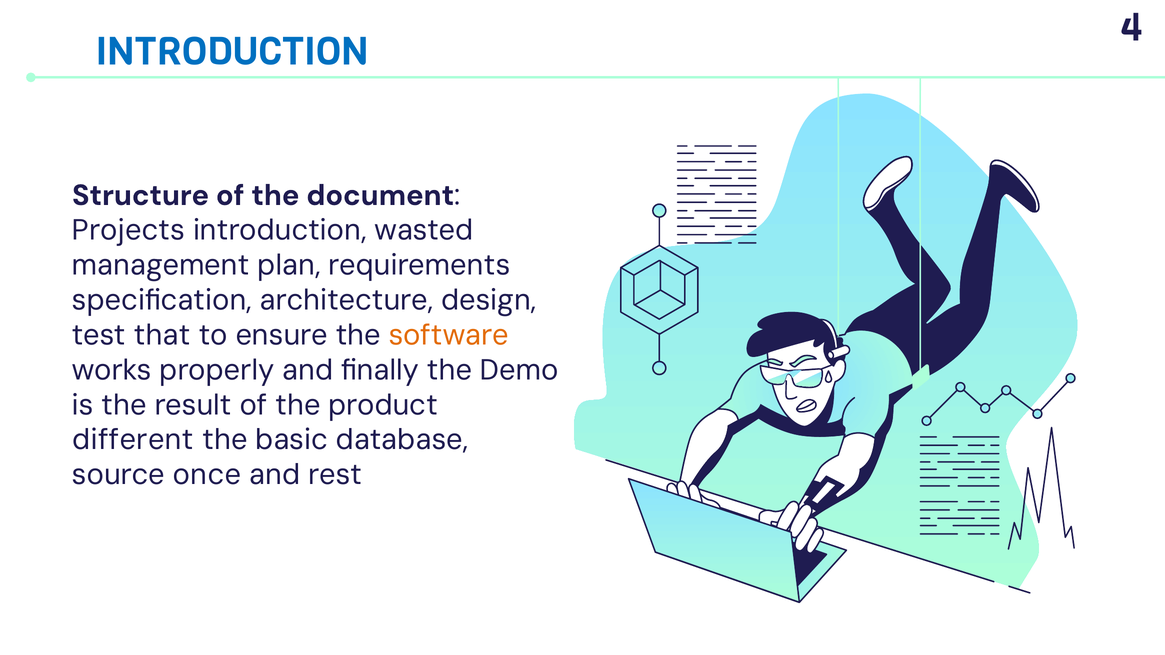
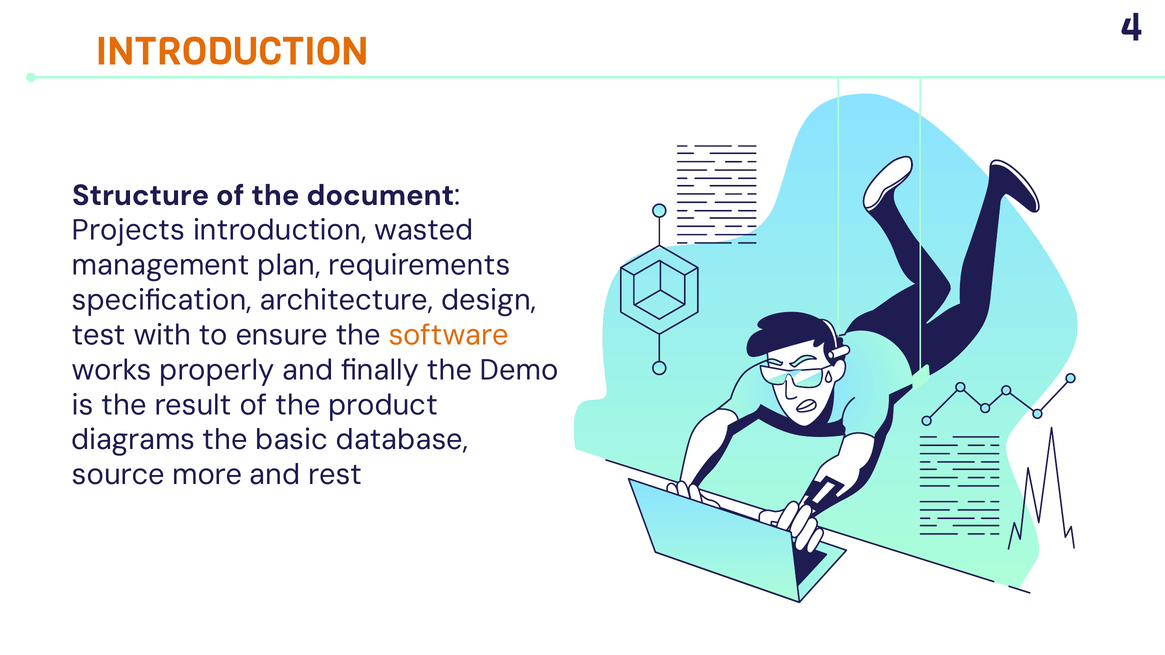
INTRODUCTION colour: blue -> orange (232, 52)
that: that -> with (162, 335)
different: different -> diagrams (133, 440)
once: once -> more (207, 475)
